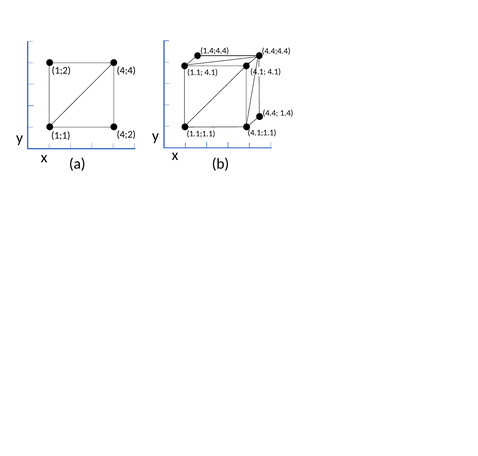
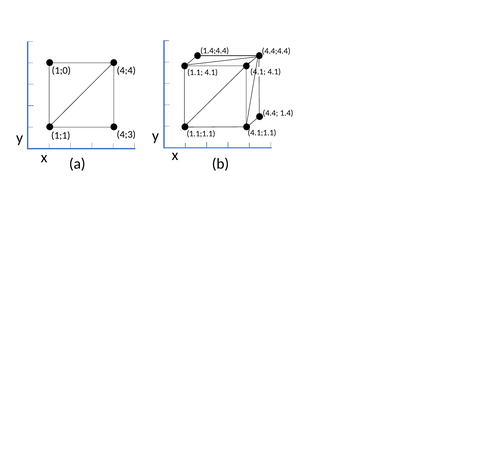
1;2: 1;2 -> 1;0 (61, 70)
4;2: 4;2 -> 4;3 (126, 134)
